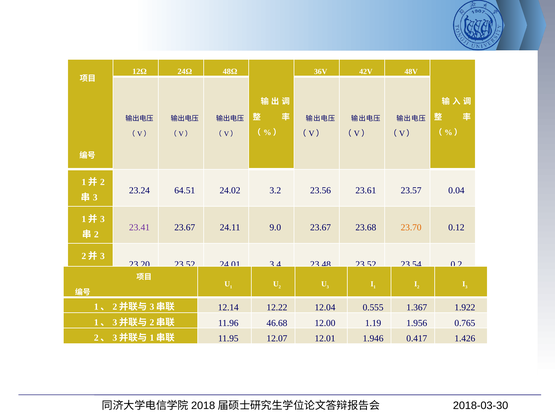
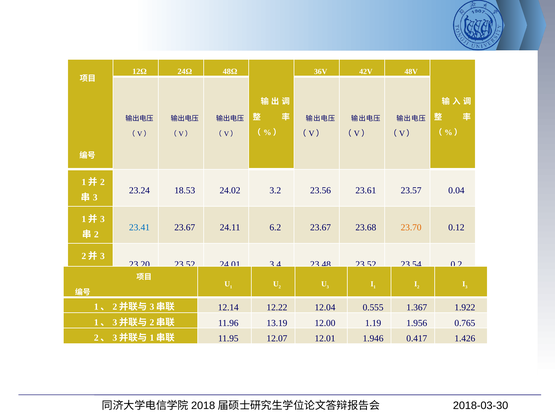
64.51: 64.51 -> 18.53 (185, 190)
23.41 colour: purple -> blue (139, 227)
9.0: 9.0 -> 6.2 (275, 227)
46.68: 46.68 -> 13.19 (277, 323)
